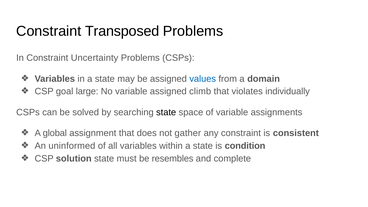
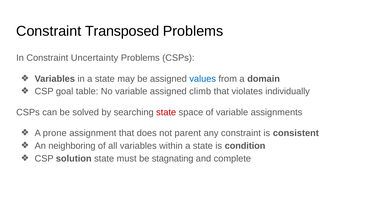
large: large -> table (87, 91)
state colour: black -> red (166, 112)
global: global -> prone (55, 133)
gather: gather -> parent (188, 133)
uninformed: uninformed -> neighboring (72, 146)
resembles: resembles -> stagnating (173, 159)
